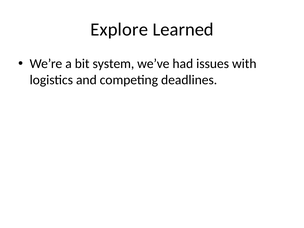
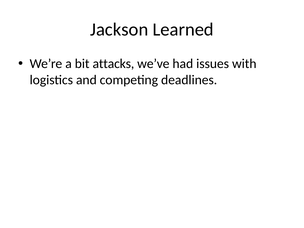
Explore: Explore -> Jackson (119, 29)
system: system -> attacks (113, 64)
